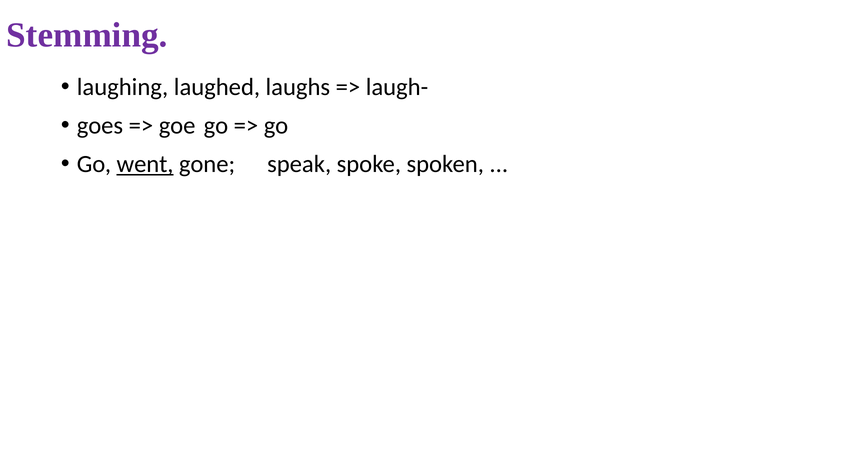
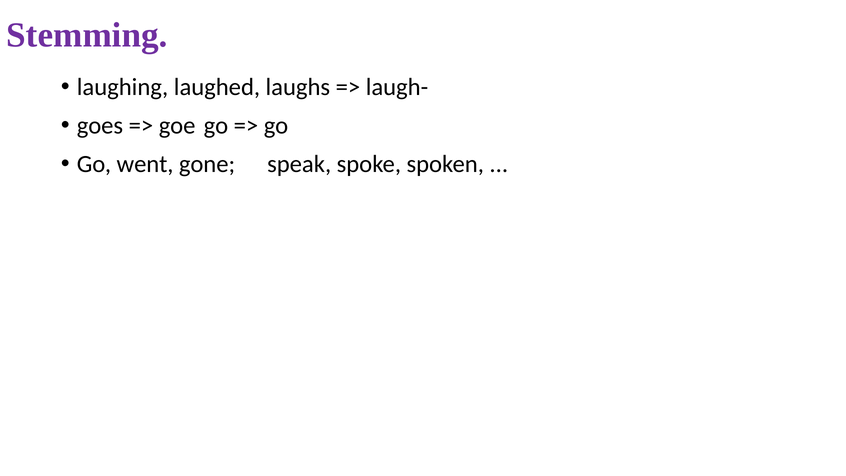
went underline: present -> none (145, 164)
